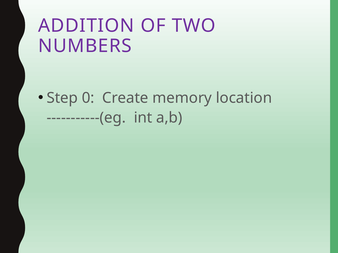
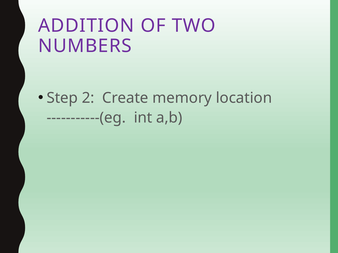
0: 0 -> 2 (88, 98)
